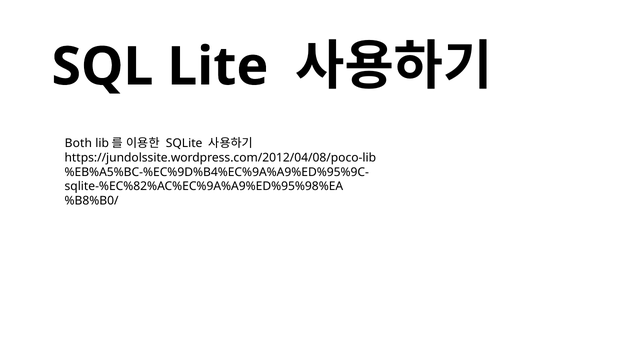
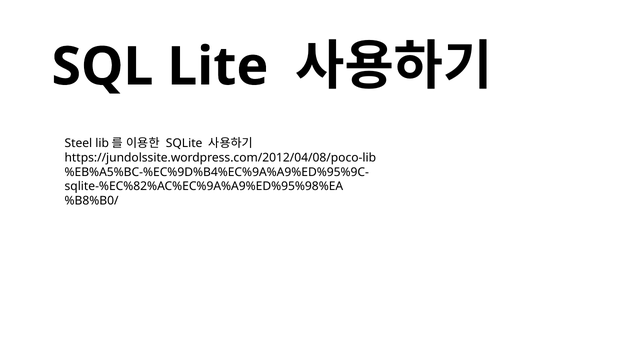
Both: Both -> Steel (78, 143)
